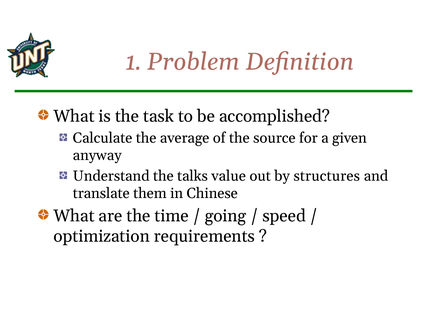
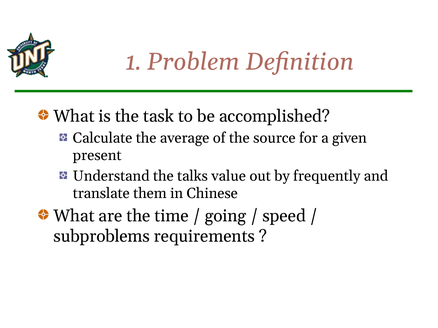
anyway: anyway -> present (97, 156)
structures: structures -> frequently (327, 176)
optimization: optimization -> subproblems (102, 237)
